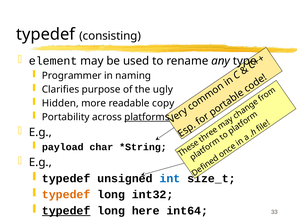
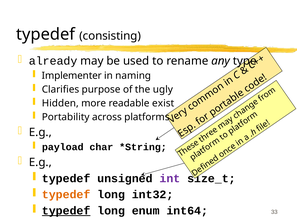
element: element -> already (53, 61)
Programmer: Programmer -> Implementer (72, 76)
copy: copy -> exist (163, 104)
platforms underline: present -> none (147, 118)
int colour: blue -> purple (170, 179)
here: here -> enum (146, 211)
